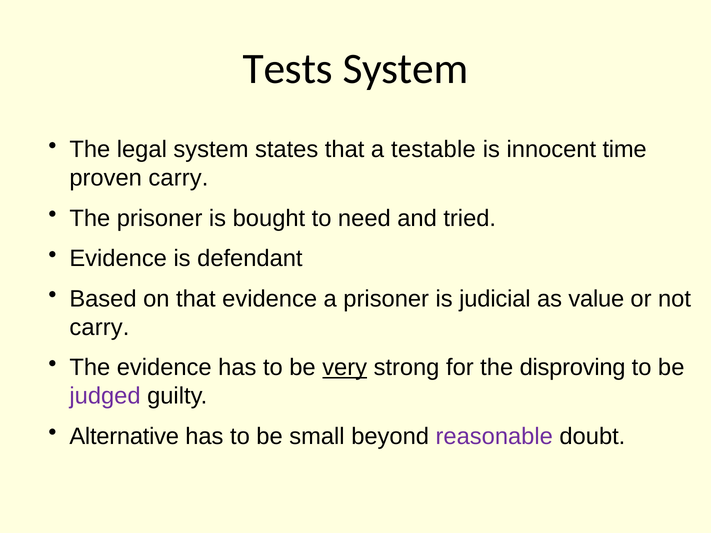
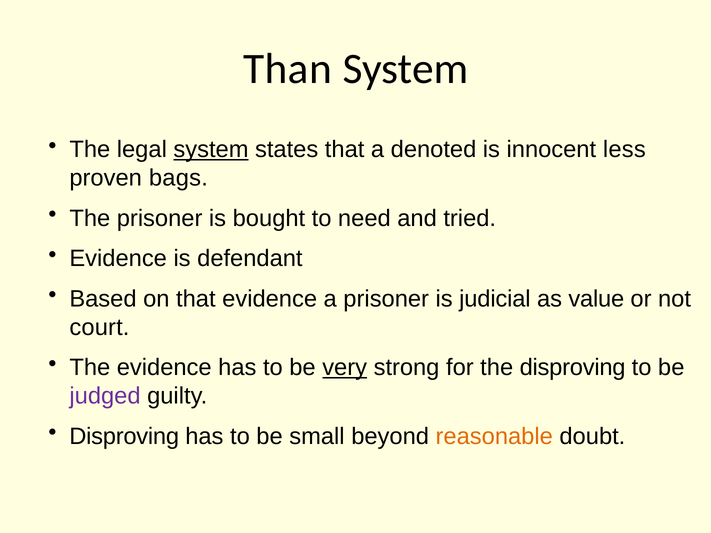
Tests: Tests -> Than (287, 69)
system underline: none -> present (211, 150)
testable: testable -> denoted (434, 150)
time: time -> less (624, 150)
proven carry: carry -> bags (178, 178)
carry: carry -> court (99, 327)
Alternative: Alternative -> Disproving (124, 436)
reasonable colour: purple -> orange (494, 436)
